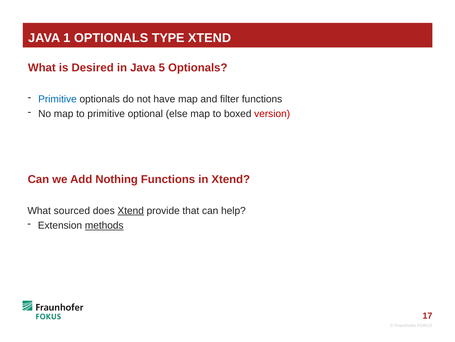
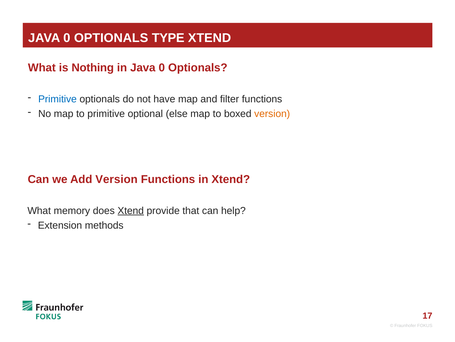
1: 1 -> 0 (67, 38)
Desired: Desired -> Nothing (93, 67)
in Java 5: 5 -> 0 (162, 67)
version colour: red -> orange (272, 114)
Add Nothing: Nothing -> Version (117, 179)
sourced: sourced -> memory (72, 210)
methods underline: present -> none (104, 225)
